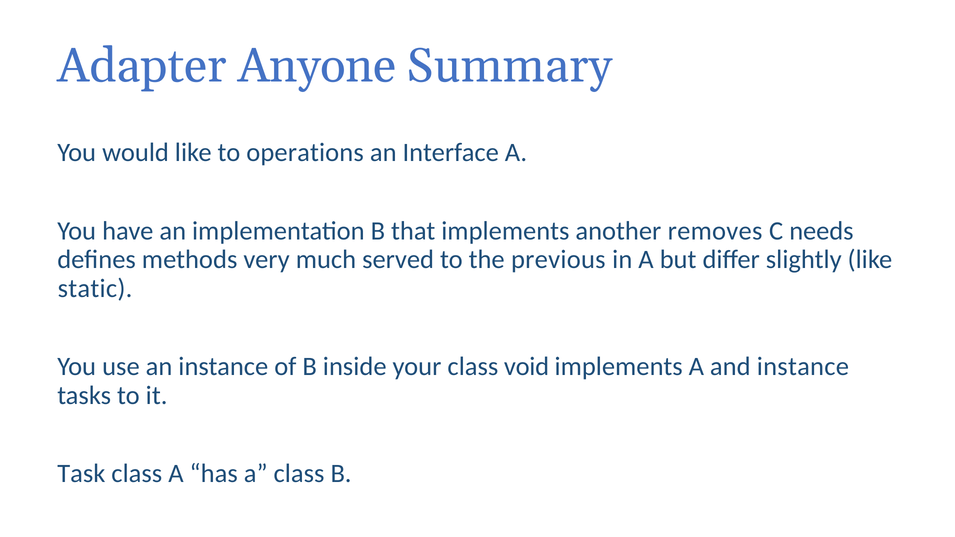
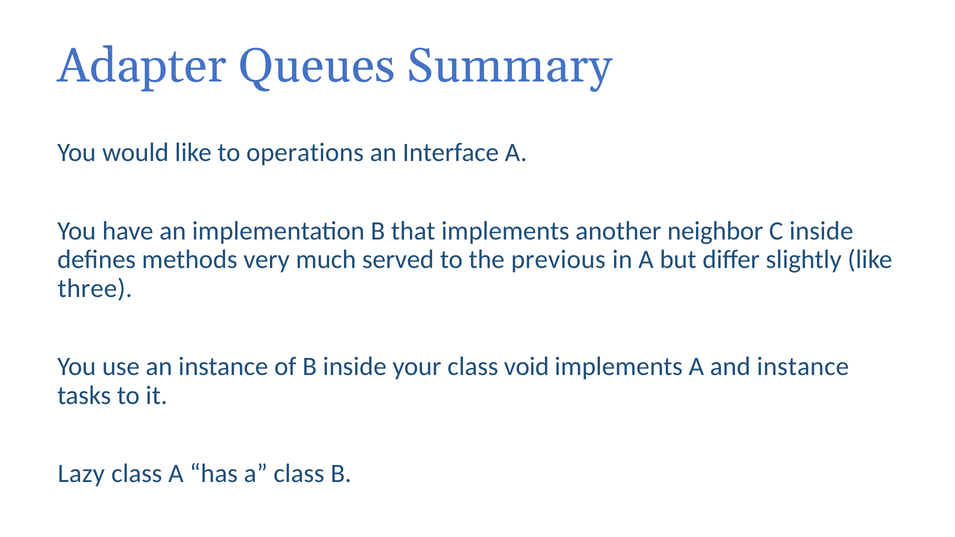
Anyone: Anyone -> Queues (317, 66)
removes: removes -> neighbor (715, 231)
C needs: needs -> inside (821, 231)
static: static -> three (95, 288)
Task: Task -> Lazy (81, 474)
